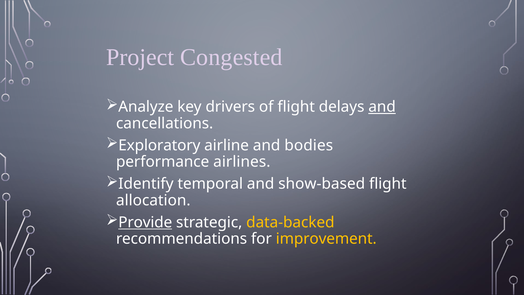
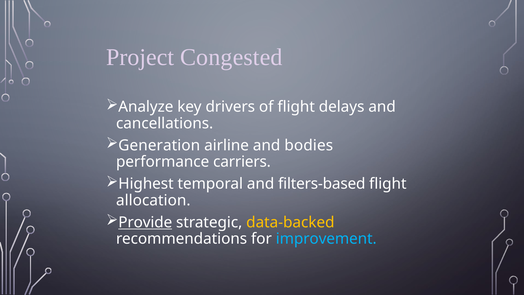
and underline: present -> none (382, 107)
Exploratory: Exploratory -> Generation (159, 145)
airlines: airlines -> carriers (242, 162)
Identify: Identify -> Highest (146, 184)
show-based: show-based -> filters-based (322, 184)
improvement colour: yellow -> light blue (326, 239)
